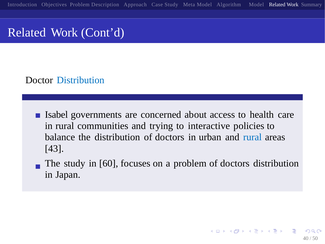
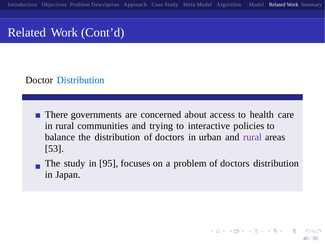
Isabel: Isabel -> There (56, 115)
rural colour: blue -> purple (252, 137)
43: 43 -> 53 (54, 149)
60: 60 -> 95 (109, 164)
